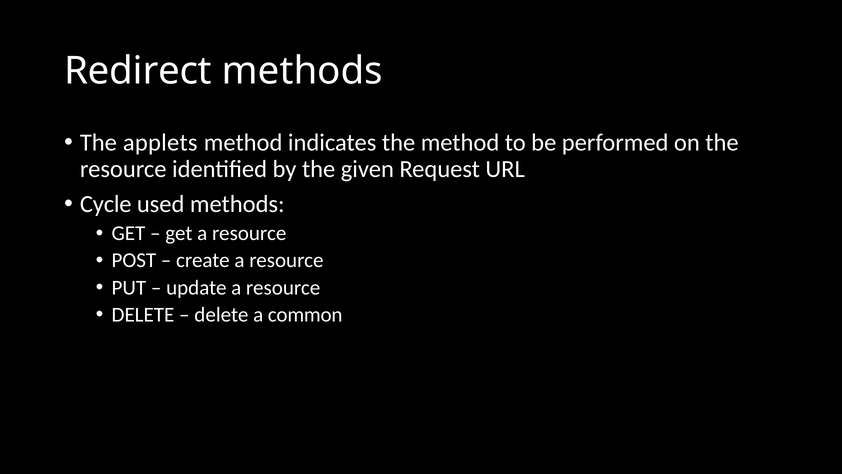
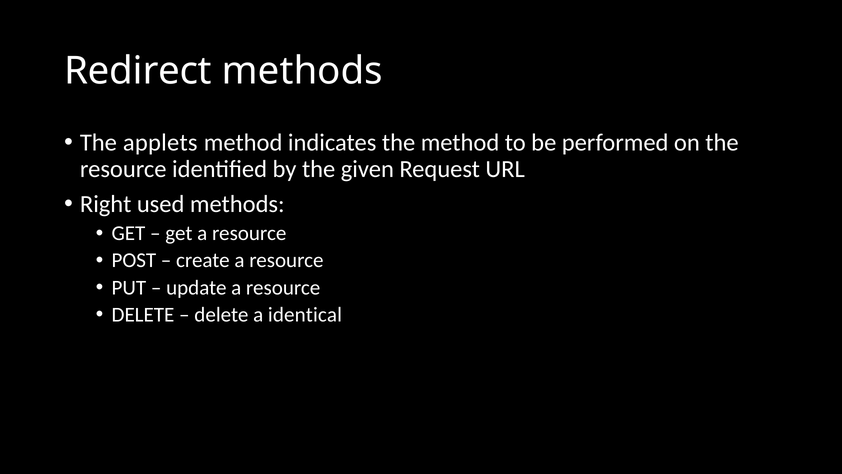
Cycle: Cycle -> Right (106, 204)
common: common -> identical (305, 315)
